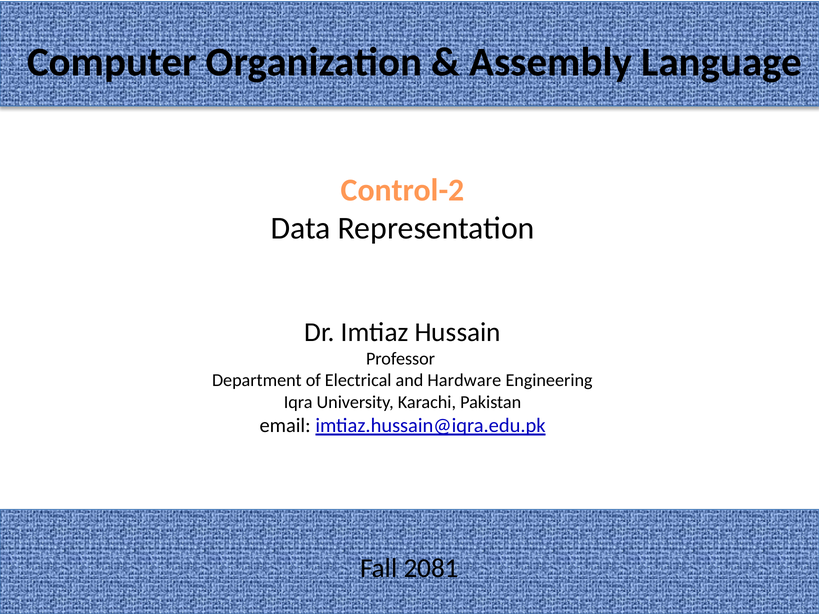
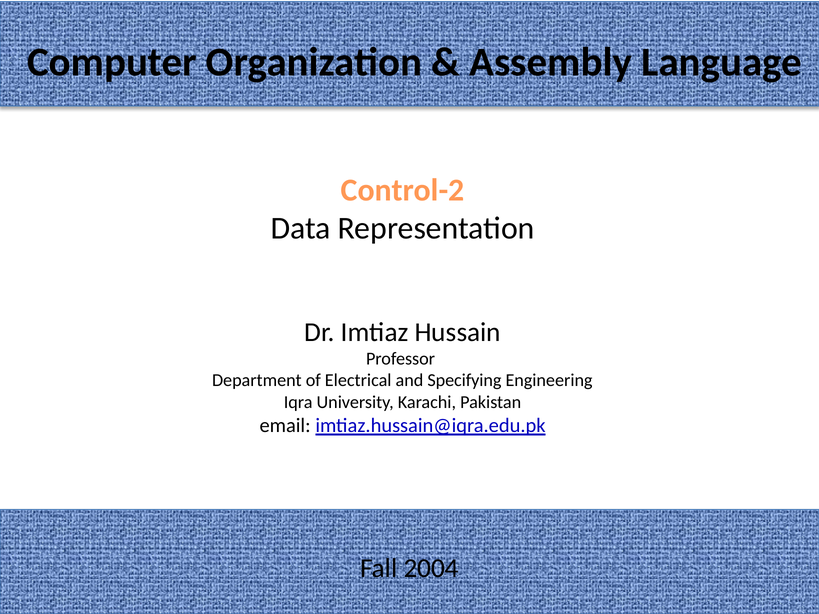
Hardware: Hardware -> Specifying (464, 381)
2081: 2081 -> 2004 (431, 568)
